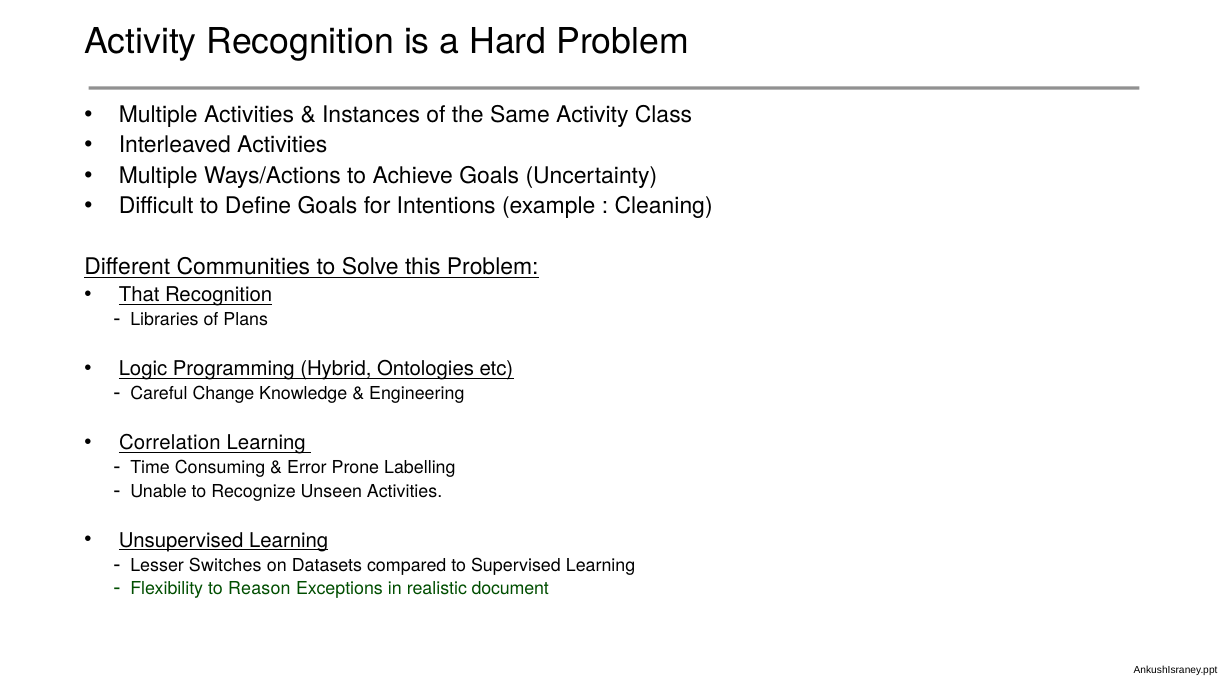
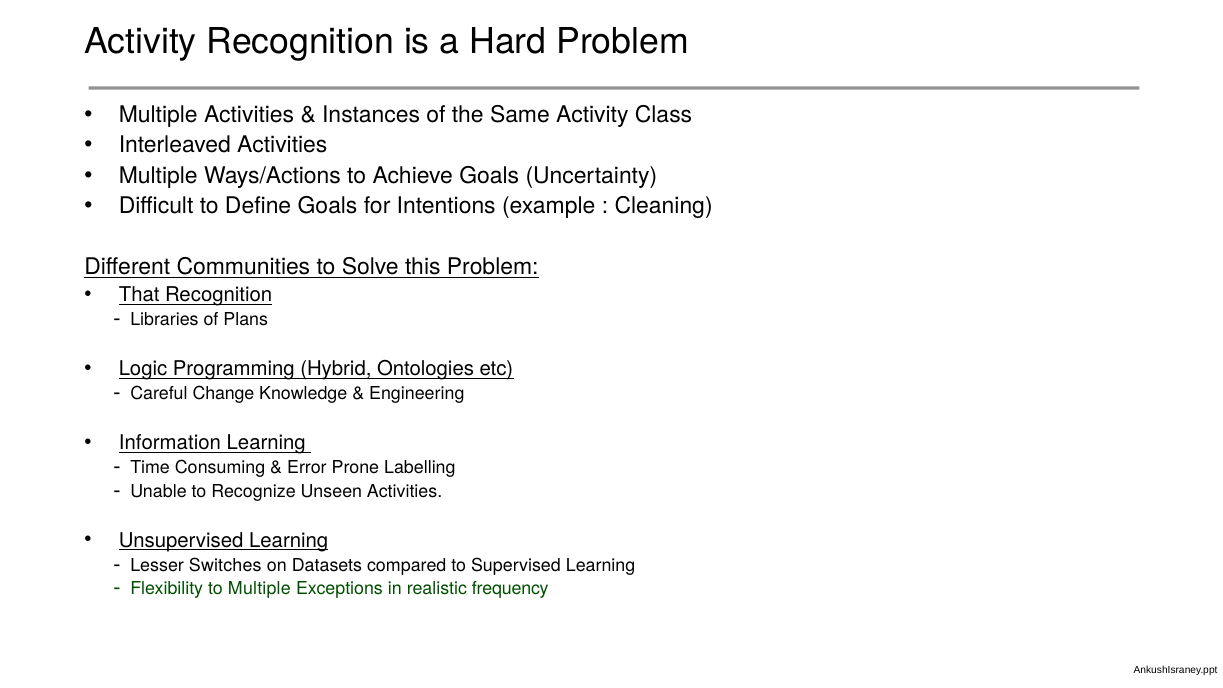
Correlation: Correlation -> Information (170, 443)
to Reason: Reason -> Multiple (259, 589)
document: document -> frequency (510, 589)
